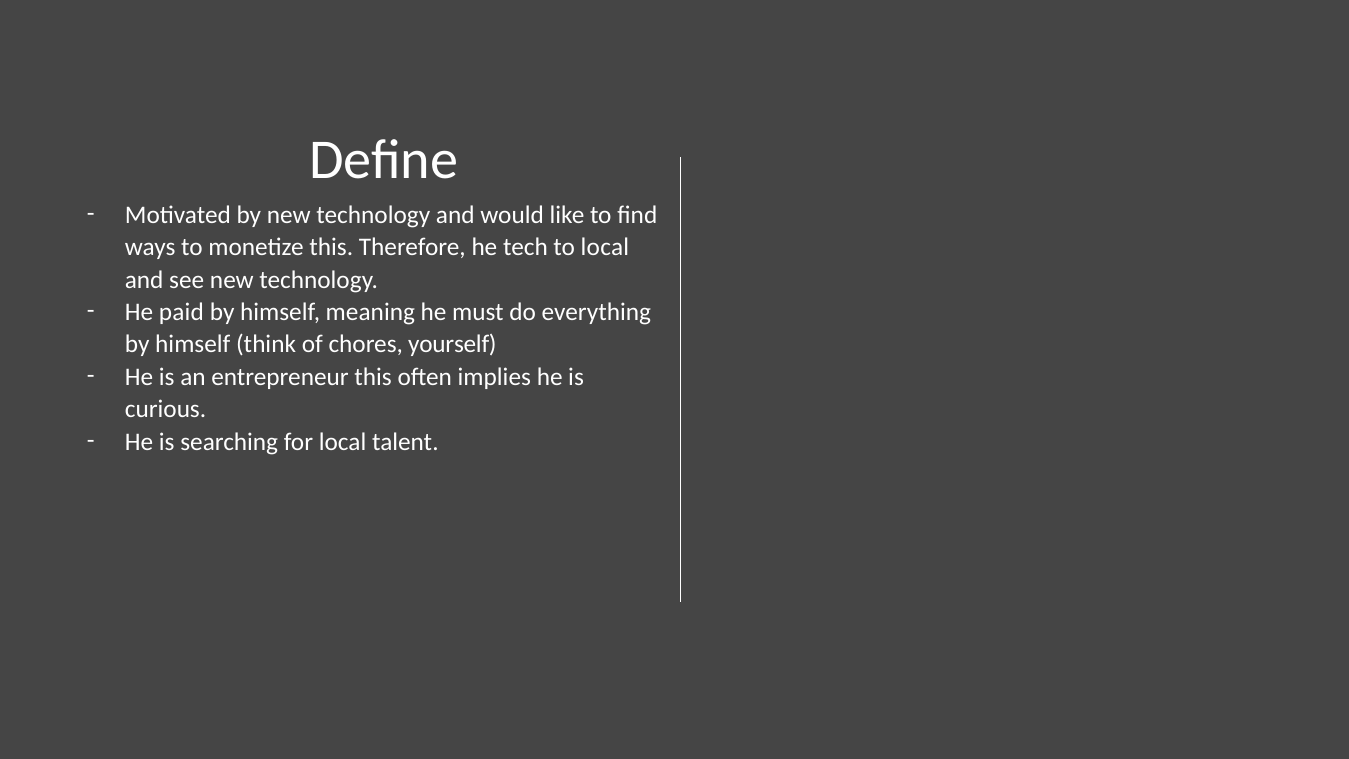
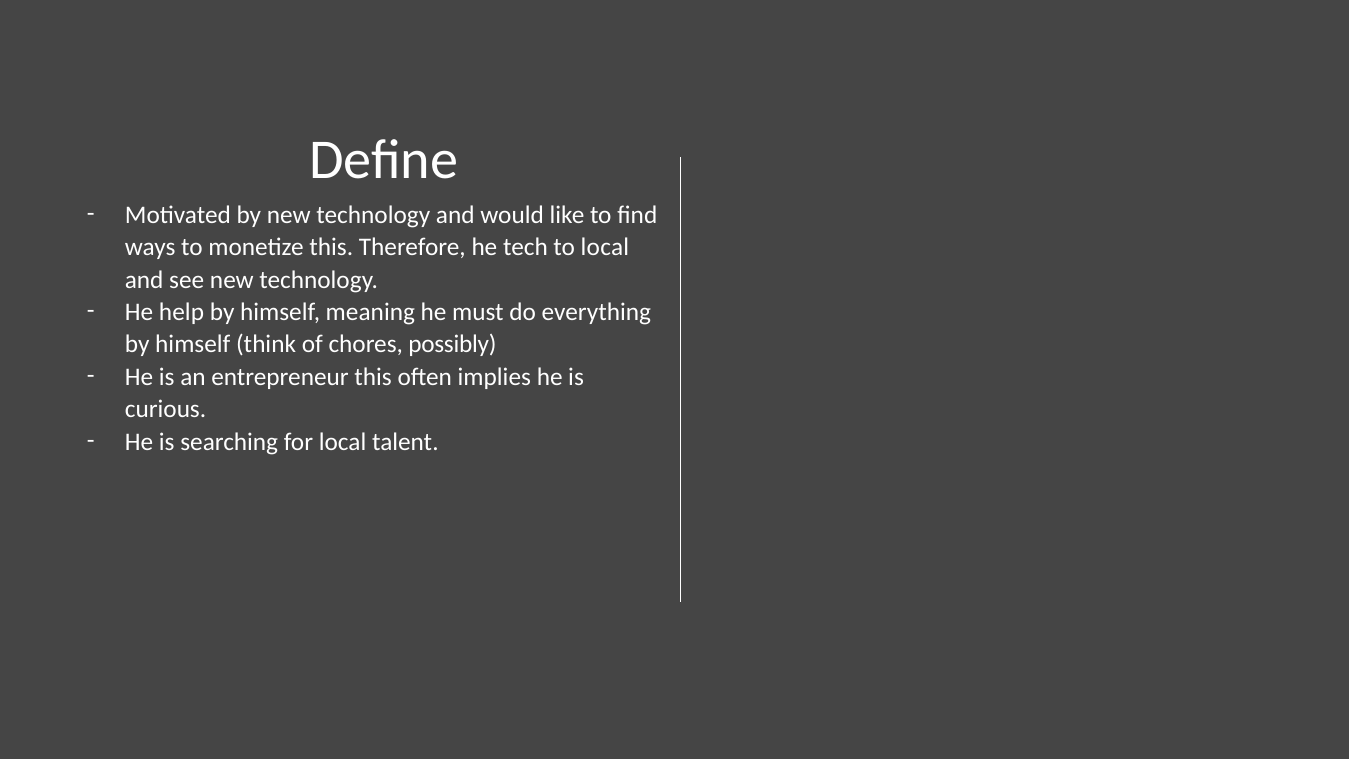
paid: paid -> help (181, 312)
yourself: yourself -> possibly (452, 345)
